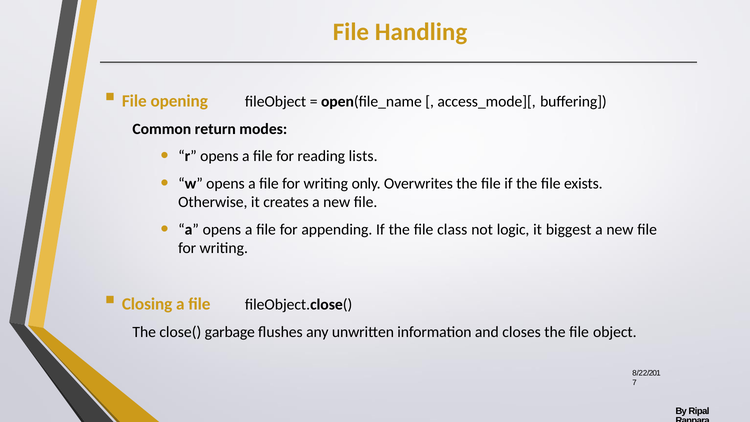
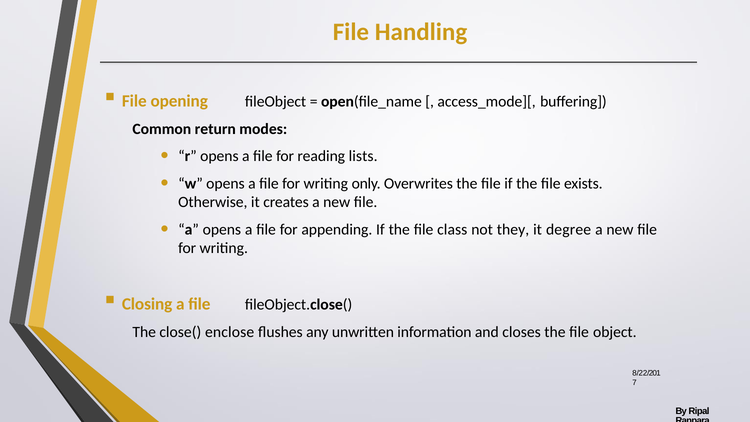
logic: logic -> they (513, 229)
biggest: biggest -> degree (569, 229)
garbage: garbage -> enclose (230, 332)
